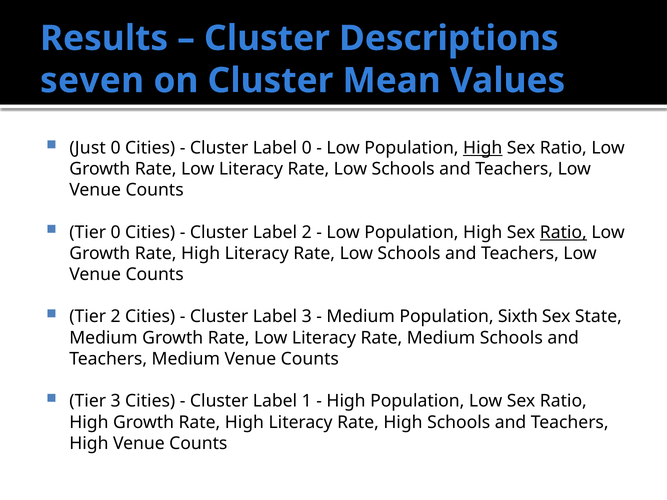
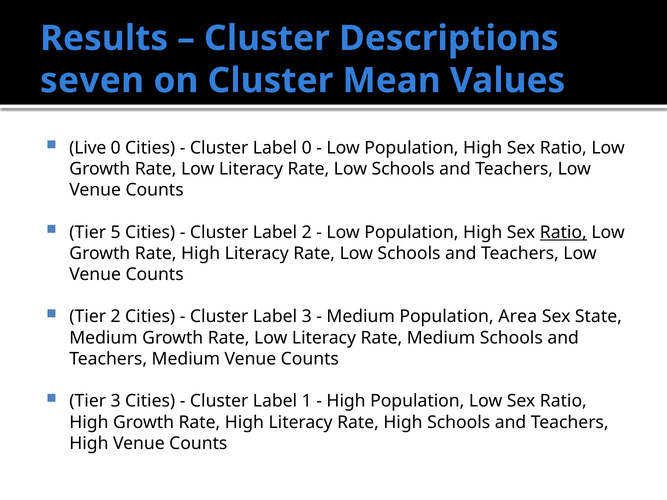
Just: Just -> Live (88, 148)
High underline: present -> none (483, 148)
Tier 0: 0 -> 5 (116, 232)
Sixth: Sixth -> Area (518, 317)
